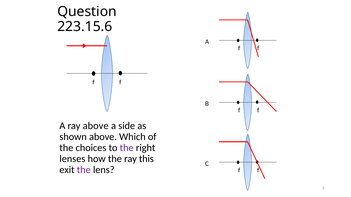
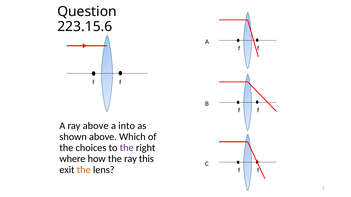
side: side -> into (127, 126)
lenses: lenses -> where (72, 159)
the colour: purple -> orange (84, 170)
